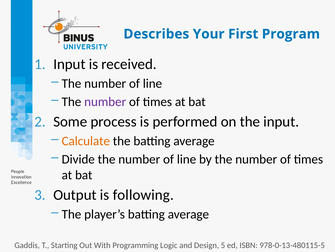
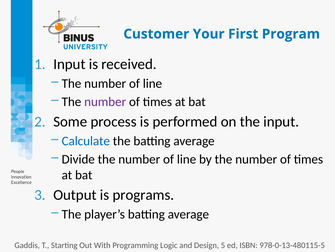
Describes: Describes -> Customer (156, 34)
Calculate colour: orange -> blue (86, 141)
following: following -> programs (143, 194)
